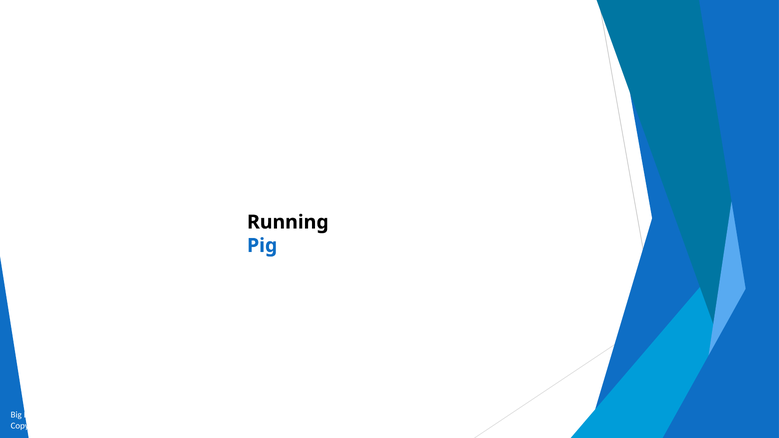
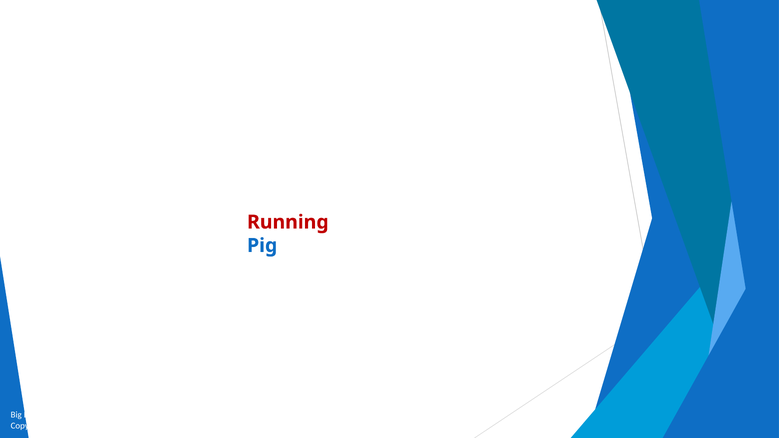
Running colour: black -> red (288, 222)
